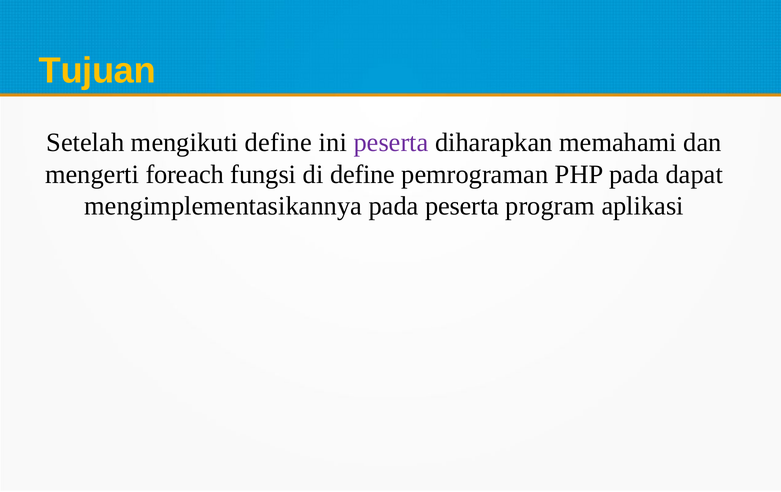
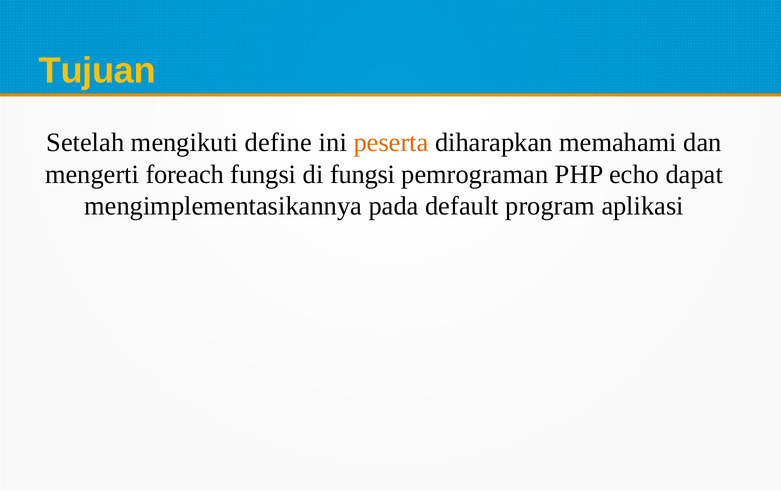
peserta colour: purple -> orange (391, 143)
di define: define -> fungsi (363, 174)
PHP pada: pada -> echo (634, 174)
pada peserta: peserta -> default (462, 206)
